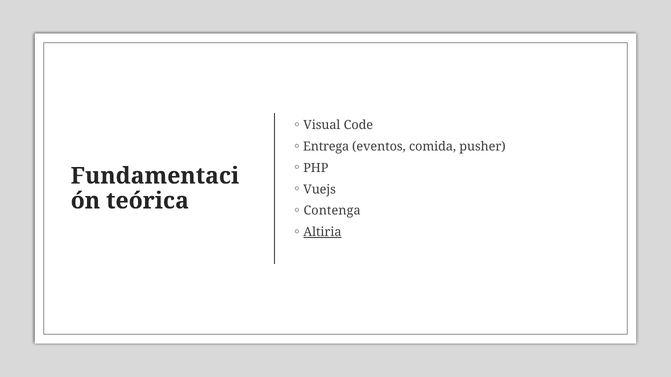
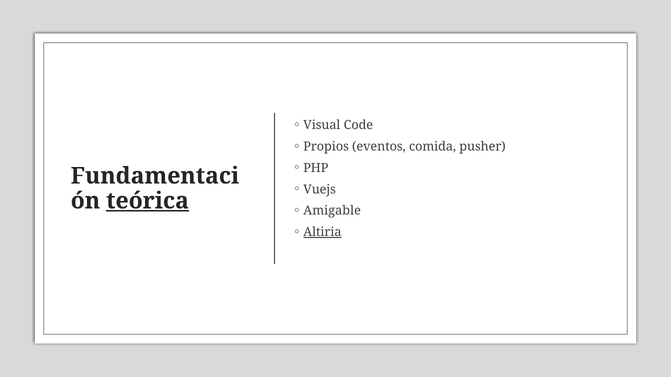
Entrega: Entrega -> Propios (326, 147)
teórica underline: none -> present (148, 201)
Contenga: Contenga -> Amigable (332, 211)
